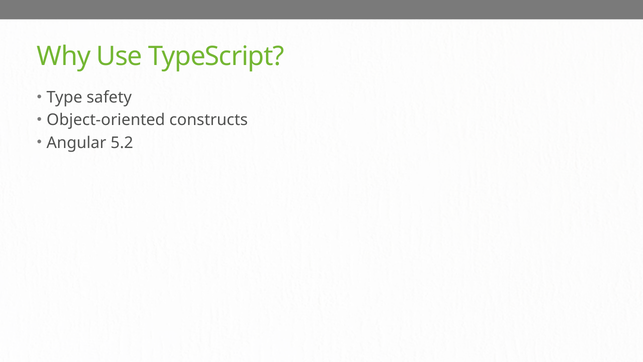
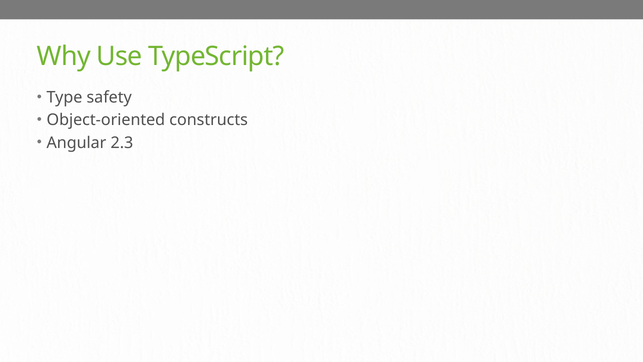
5.2: 5.2 -> 2.3 (122, 143)
